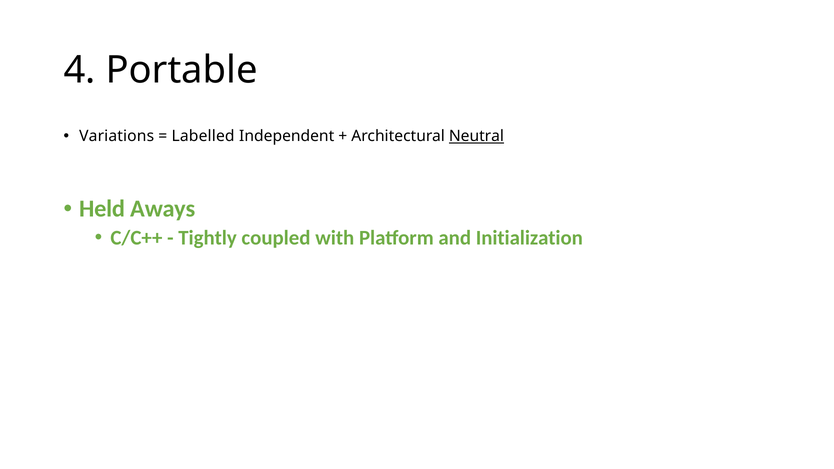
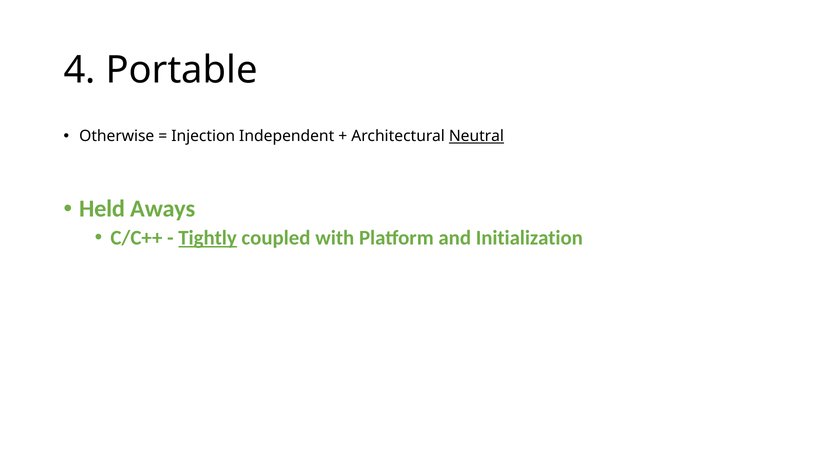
Variations: Variations -> Otherwise (117, 136)
Labelled: Labelled -> Injection (203, 136)
Tightly underline: none -> present (208, 238)
